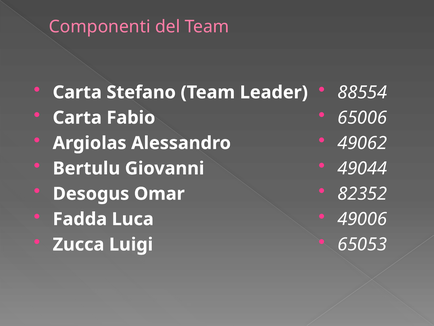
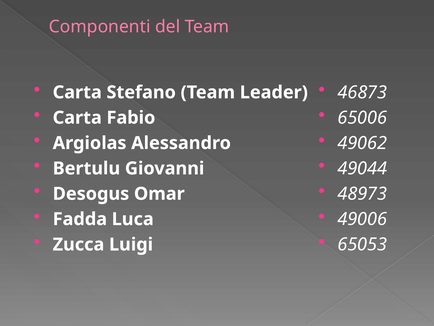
88554: 88554 -> 46873 (362, 92)
82352: 82352 -> 48973 (362, 194)
